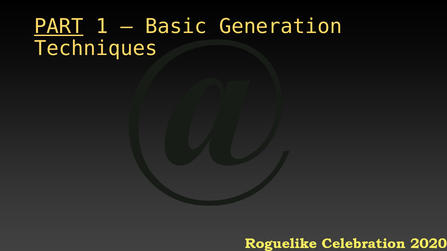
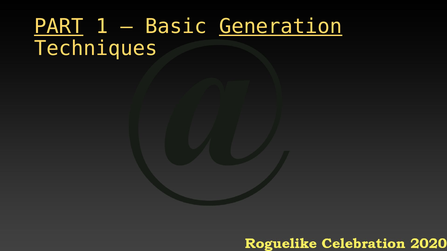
Generation underline: none -> present (281, 26)
